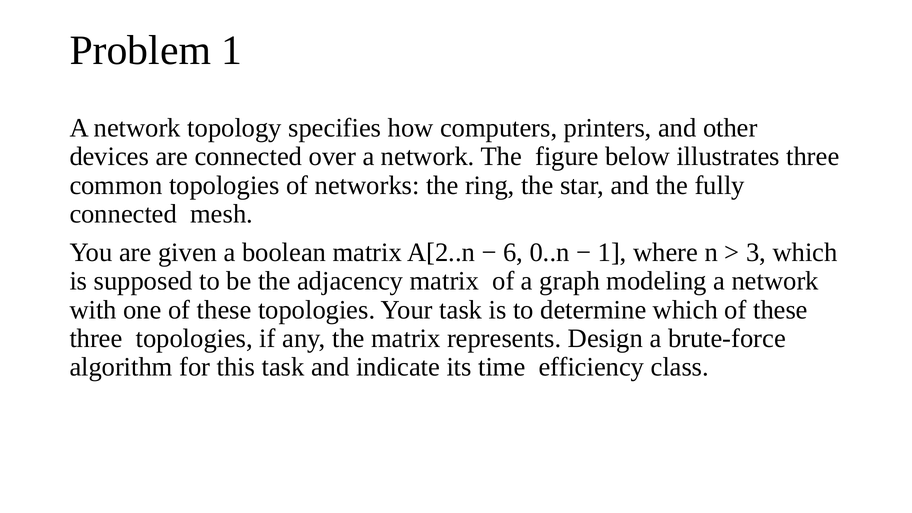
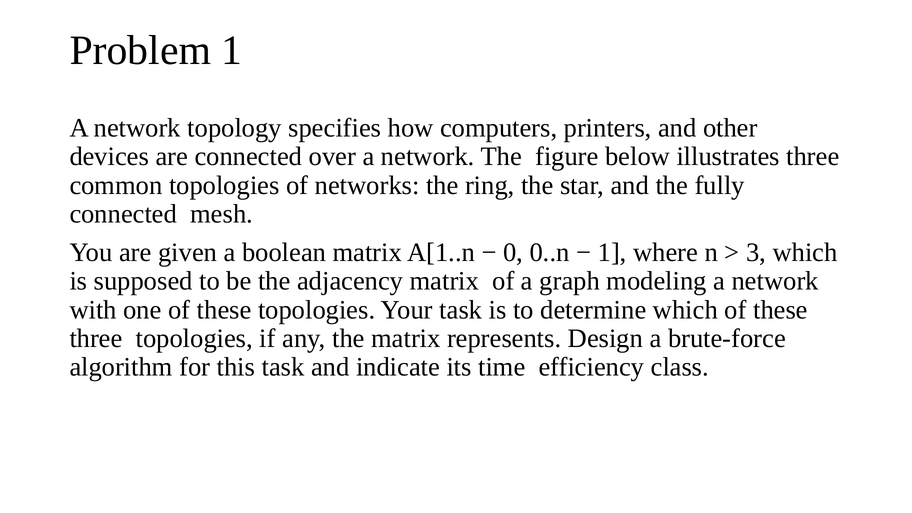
A[2..n: A[2..n -> A[1..n (441, 252)
6: 6 -> 0 (513, 252)
